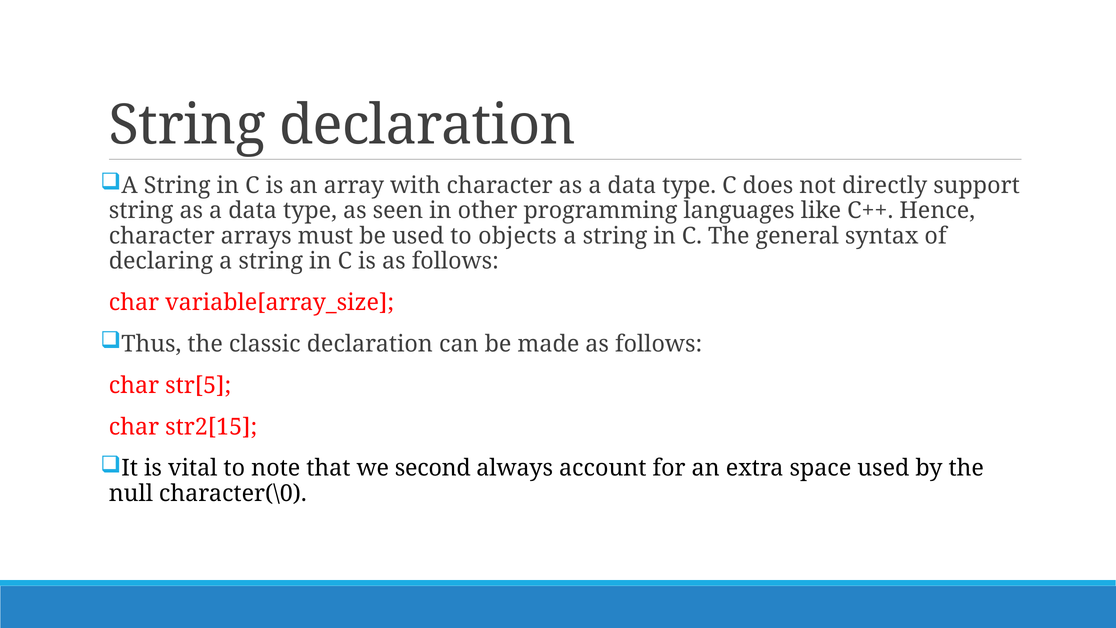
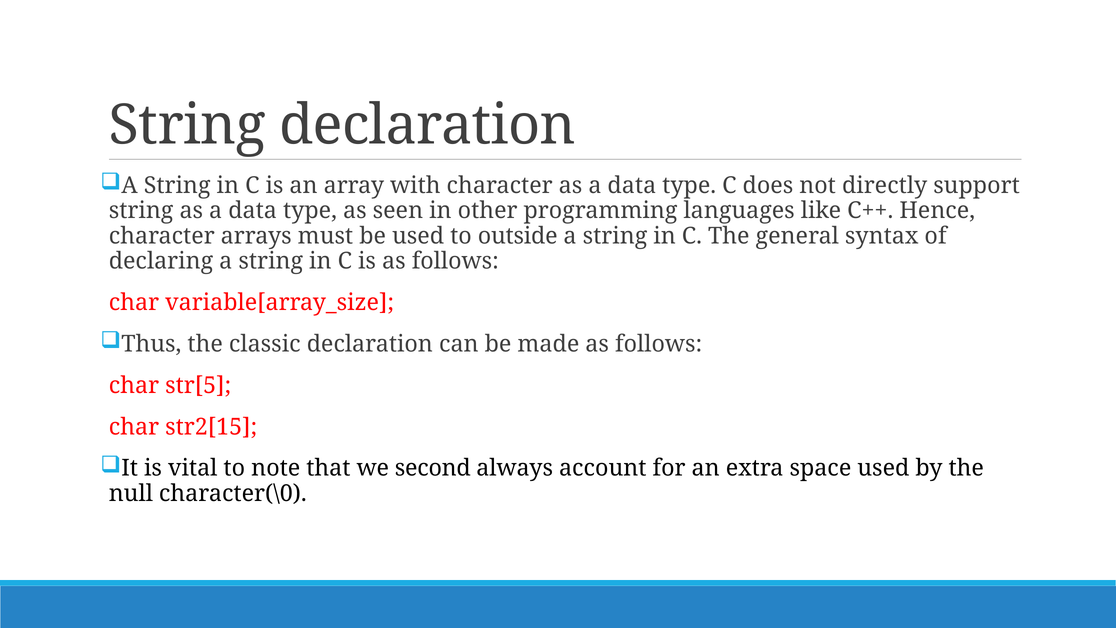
objects: objects -> outside (518, 236)
